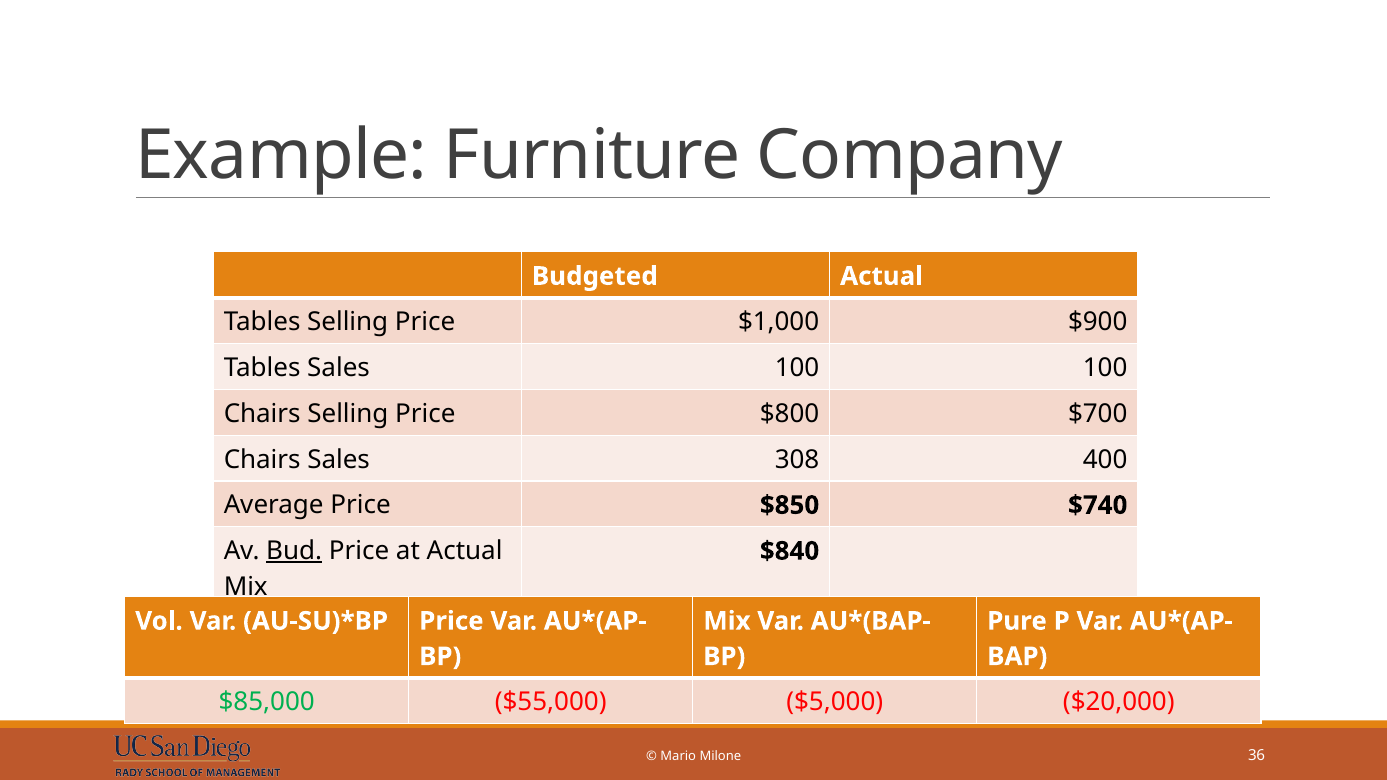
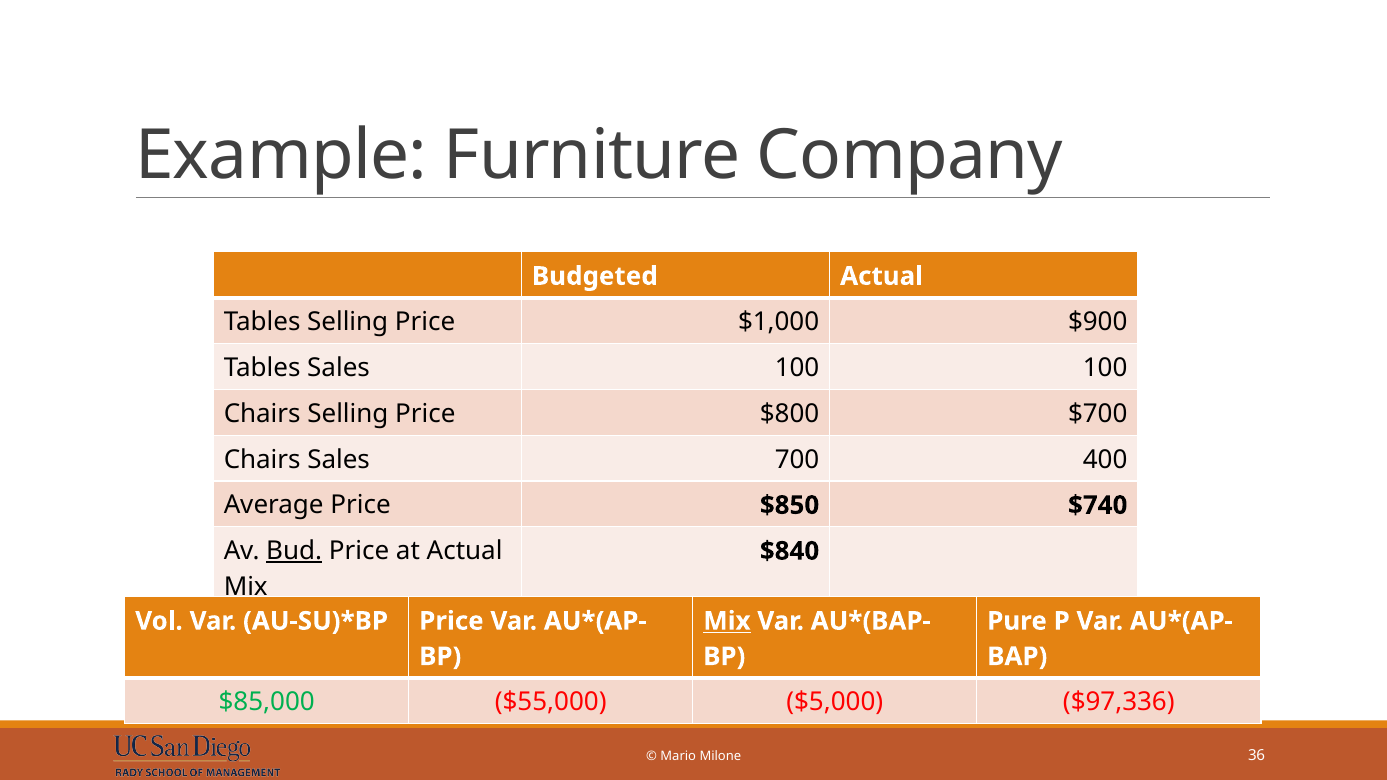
308: 308 -> 700 (797, 460)
Mix underline: none -> present (727, 621)
$20,000: $20,000 -> $97,336 (1119, 702)
